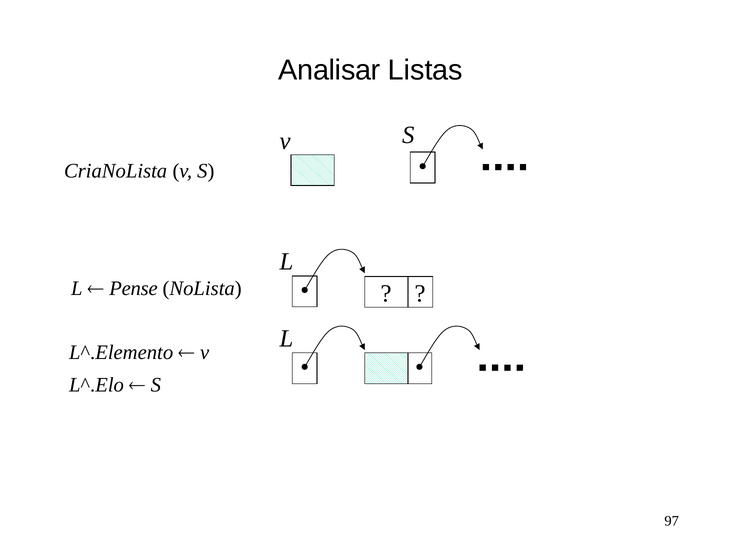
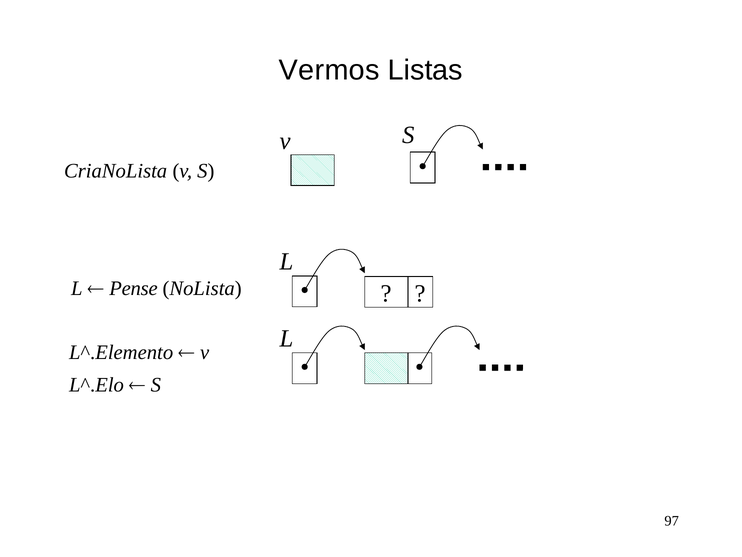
Analisar: Analisar -> Vermos (329, 70)
